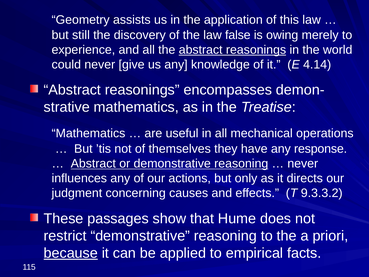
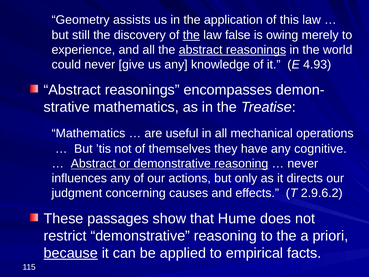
the underline: none -> present (191, 35)
4.14: 4.14 -> 4.93 (317, 64)
response: response -> cognitive (320, 149)
9.3.3.2: 9.3.3.2 -> 2.9.6.2 (322, 193)
